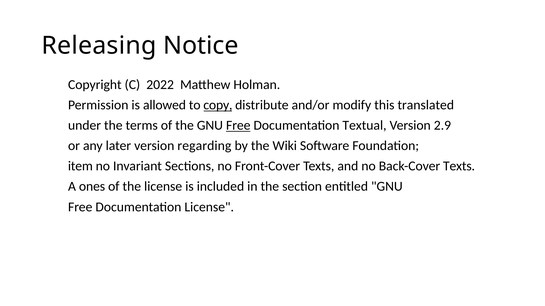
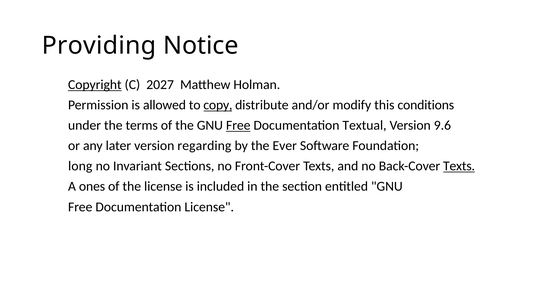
Releasing: Releasing -> Providing (99, 46)
Copyright underline: none -> present (95, 85)
2022: 2022 -> 2027 (160, 85)
translated: translated -> conditions (426, 105)
2.9: 2.9 -> 9.6 (442, 126)
Wiki: Wiki -> Ever (285, 146)
item: item -> long (80, 166)
Texts underline: none -> present (459, 166)
